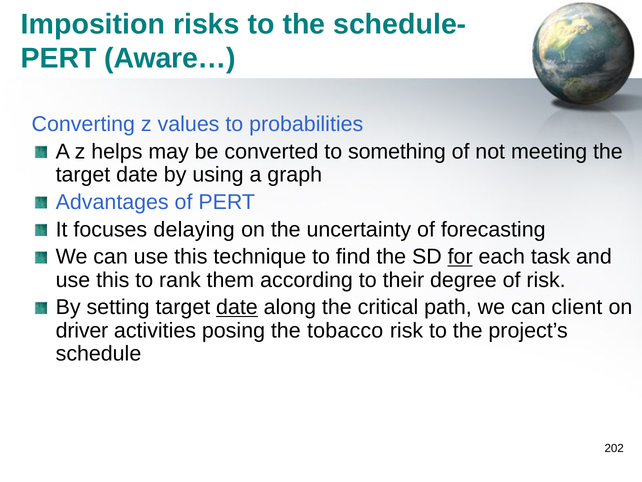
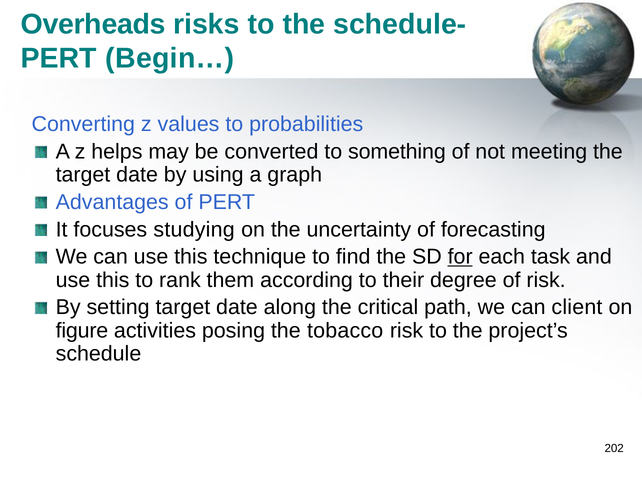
Imposition: Imposition -> Overheads (93, 24)
Aware…: Aware… -> Begin… (170, 58)
delaying: delaying -> studying (194, 229)
date underline: present -> none (237, 307)
driver: driver -> figure (82, 330)
